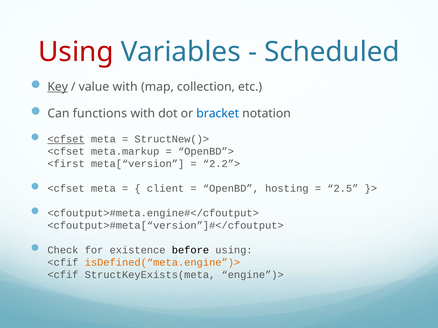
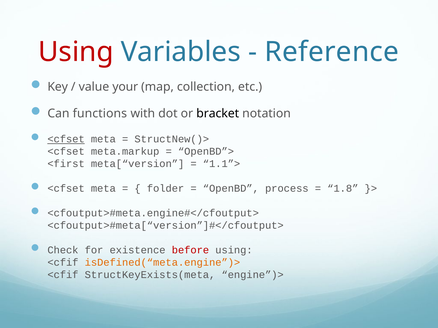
Scheduled: Scheduled -> Reference (332, 52)
Key underline: present -> none (58, 87)
value with: with -> your (125, 87)
bracket colour: blue -> black (218, 114)
2.2”>: 2.2”> -> 1.1”> (222, 164)
client: client -> folder (166, 189)
hosting: hosting -> process (287, 189)
2.5: 2.5 -> 1.8 (343, 189)
before colour: black -> red (190, 250)
